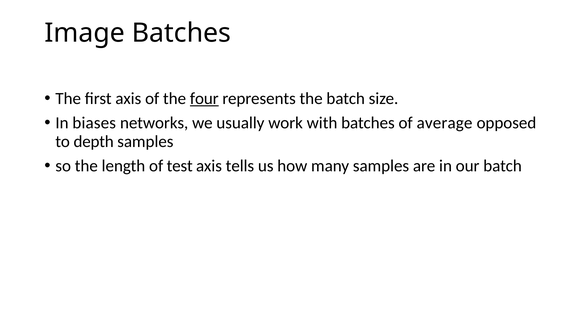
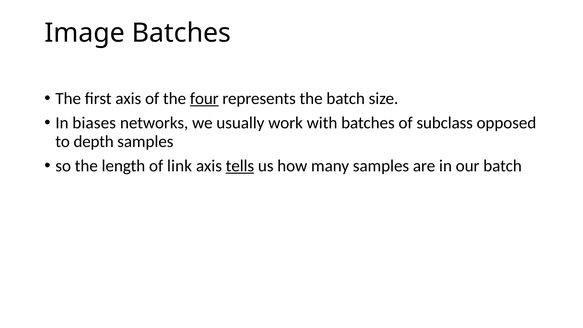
average: average -> subclass (445, 123)
test: test -> link (180, 166)
tells underline: none -> present (240, 166)
